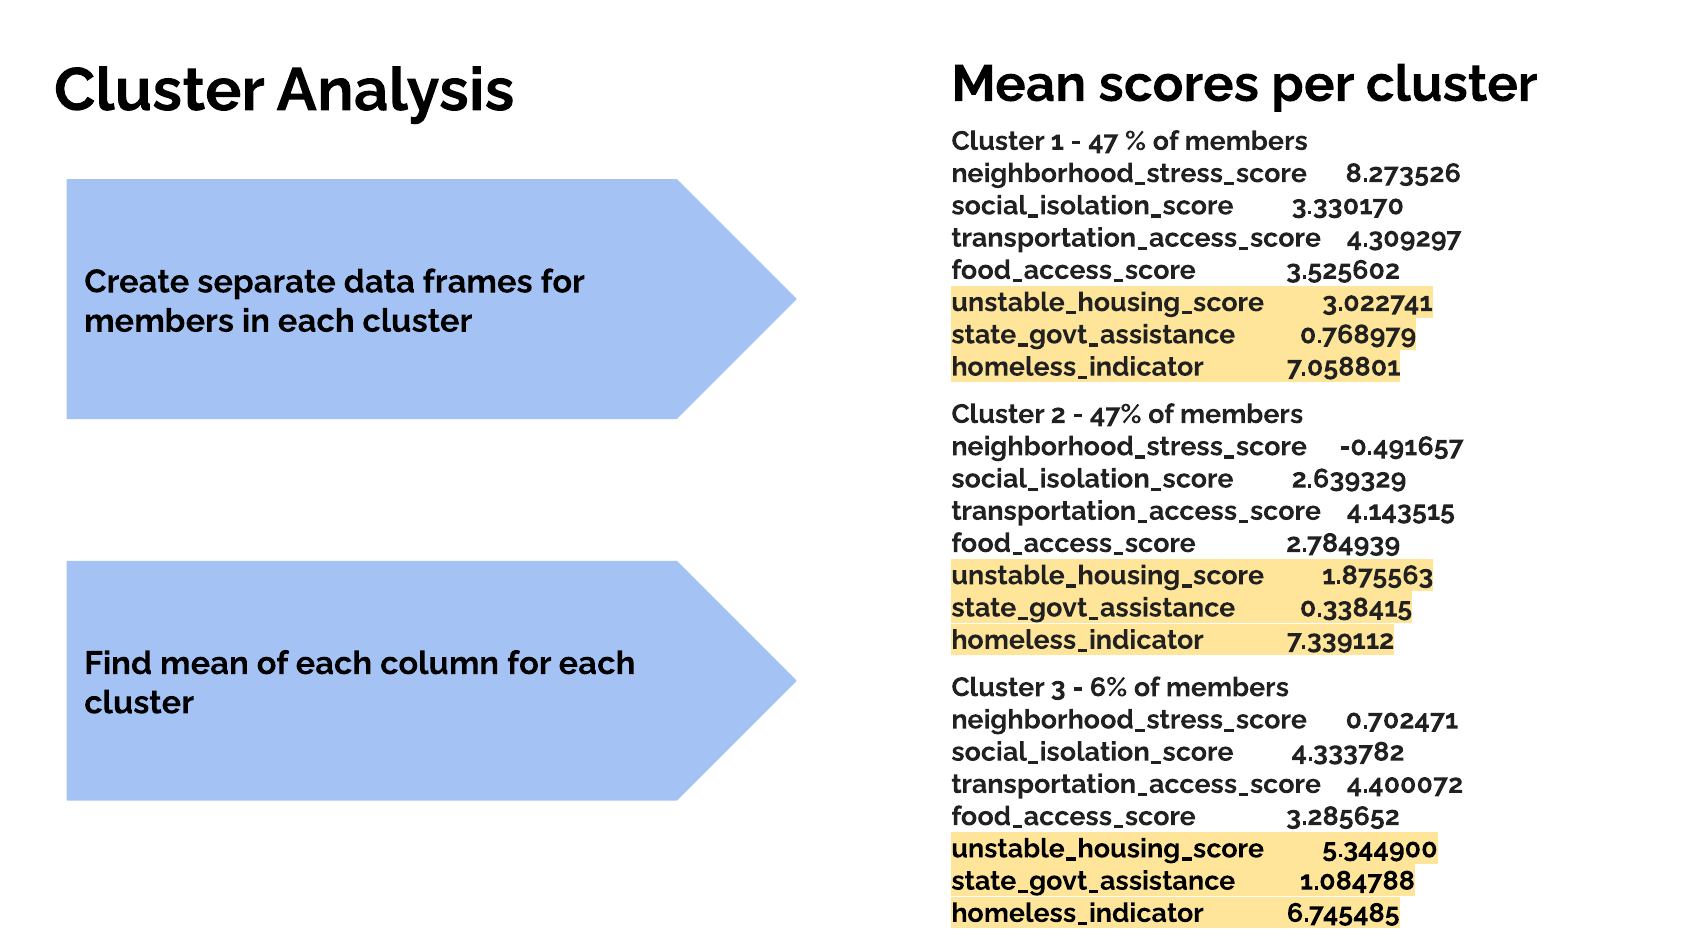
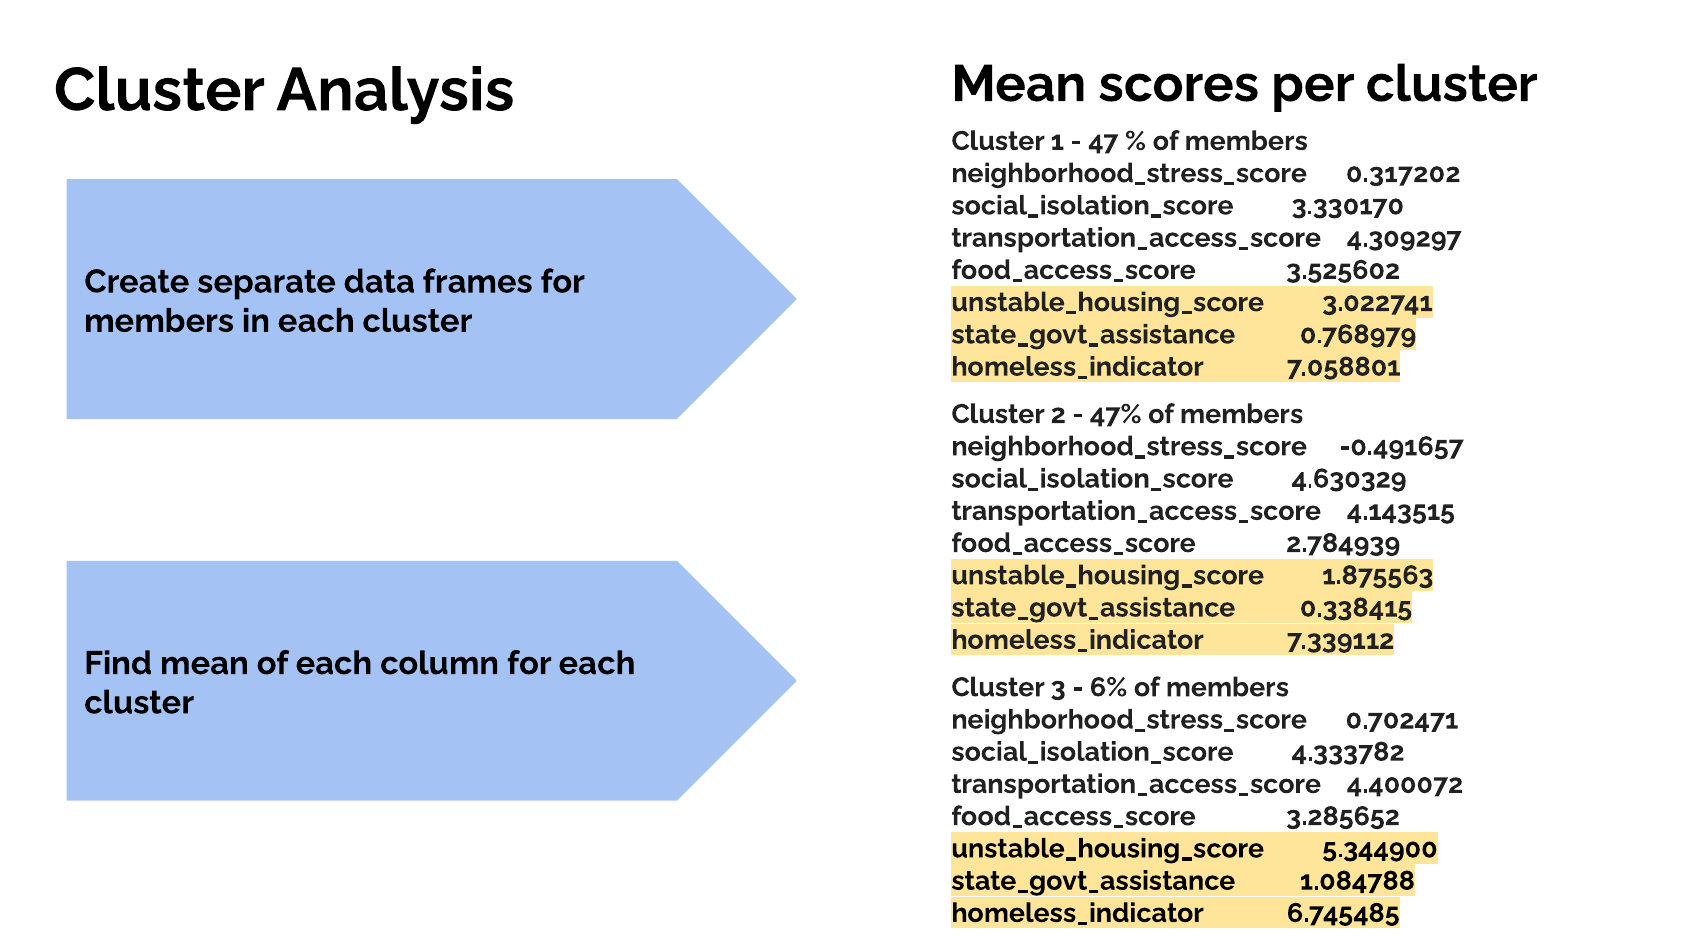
8.273526: 8.273526 -> 0.317202 (1403, 173)
2.639329: 2.639329 -> 4.630329 (1349, 479)
